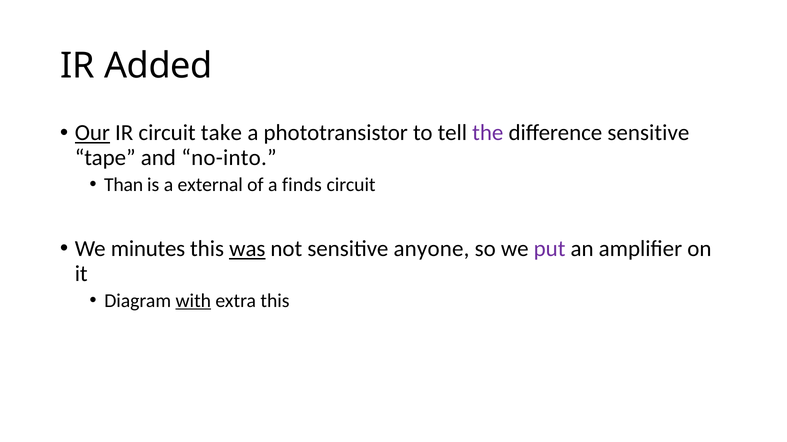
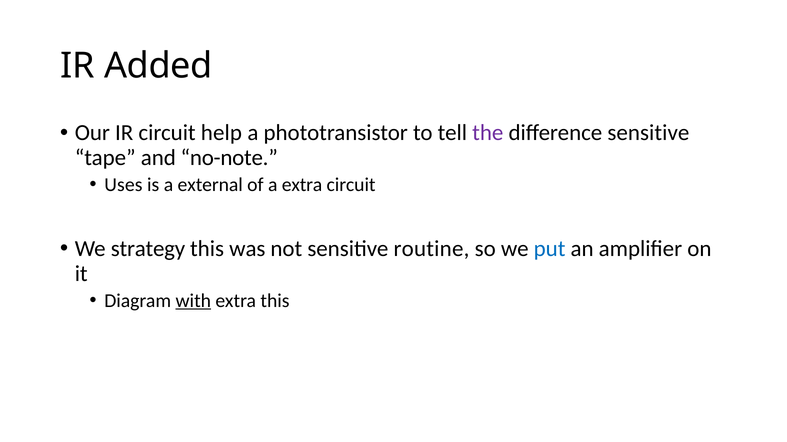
Our underline: present -> none (92, 133)
take: take -> help (221, 133)
no-into: no-into -> no-note (229, 158)
Than: Than -> Uses (123, 185)
a finds: finds -> extra (302, 185)
minutes: minutes -> strategy (148, 249)
was underline: present -> none (247, 249)
anyone: anyone -> routine (431, 249)
put colour: purple -> blue (550, 249)
